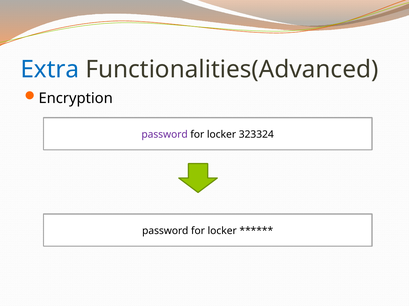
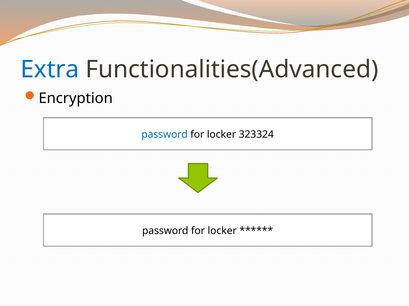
password colour: purple -> blue (165, 135)
